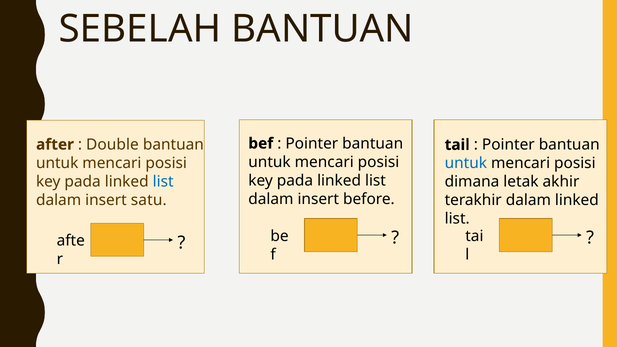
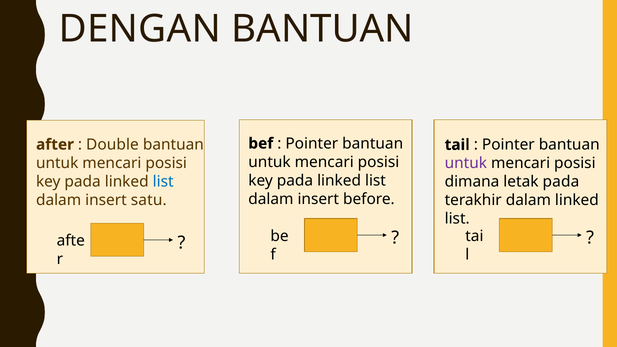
SEBELAH: SEBELAH -> DENGAN (140, 29)
untuk colour: blue -> purple (466, 163)
letak akhir: akhir -> pada (561, 182)
